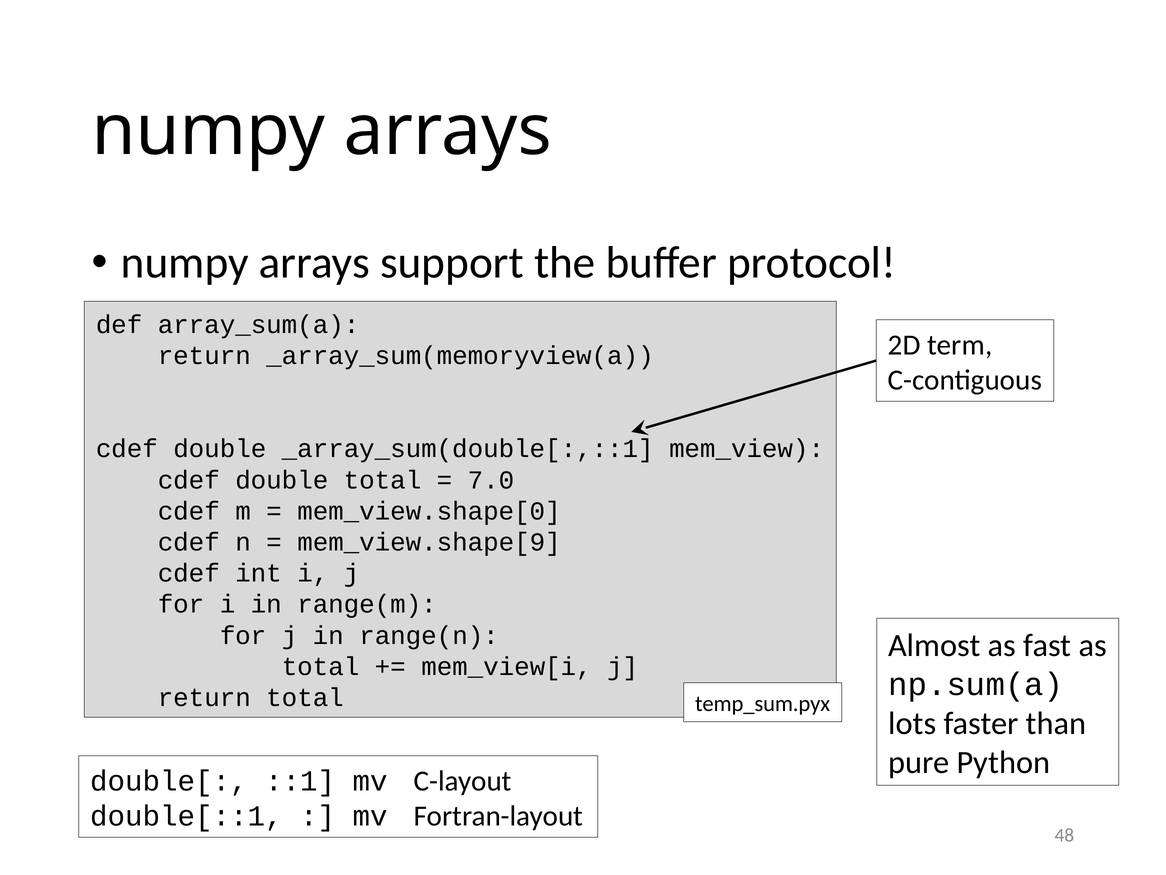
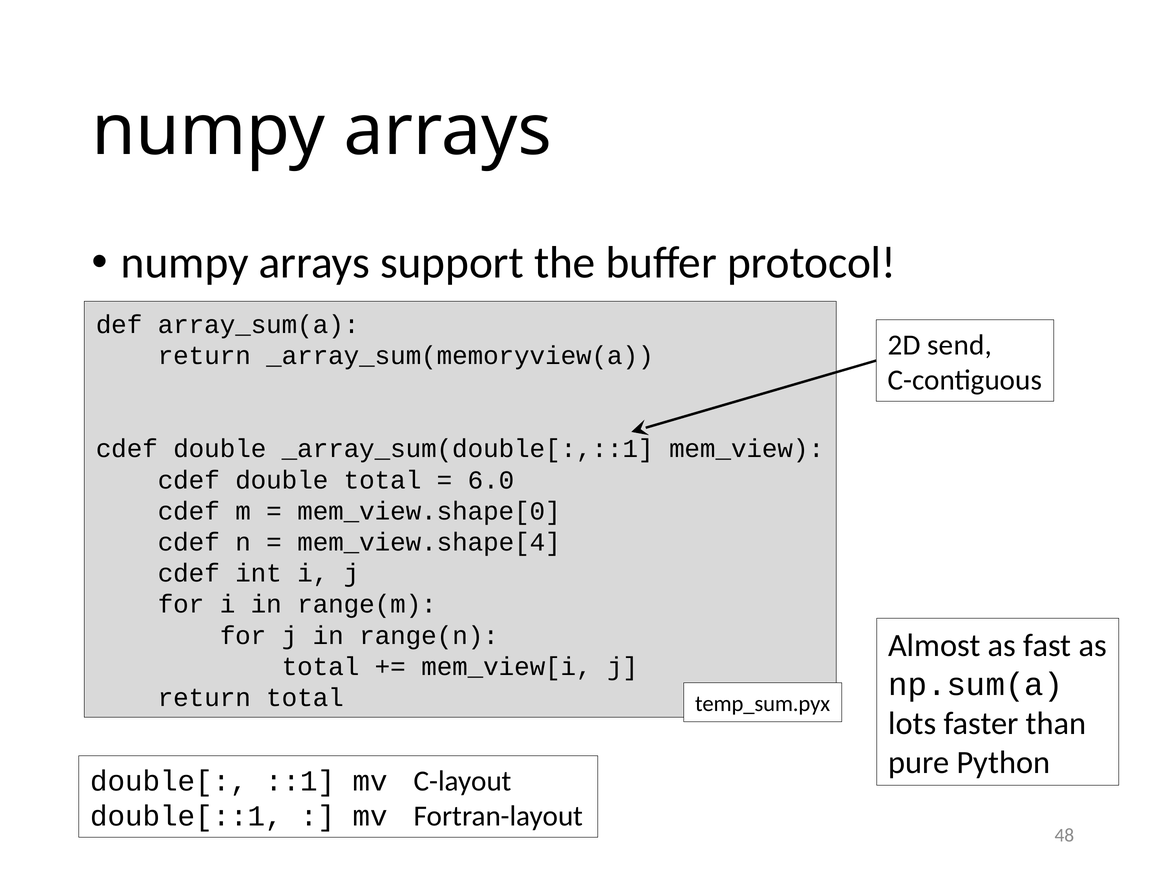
term: term -> send (960, 345)
7.0: 7.0 -> 6.0 (491, 480)
mem_view.shape[9: mem_view.shape[9 -> mem_view.shape[4 (429, 542)
